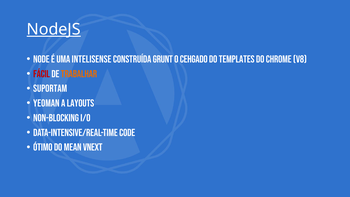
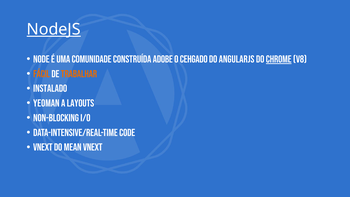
intelisense: intelisense -> comunidade (92, 59)
grunt: grunt -> adobe (163, 59)
Templates: Templates -> Angularjs (237, 59)
chrome underline: none -> present (279, 59)
Fácil colour: red -> orange (42, 74)
Suportam: Suportam -> Instalado (50, 89)
Ótimo: Ótimo -> Vnext (43, 147)
